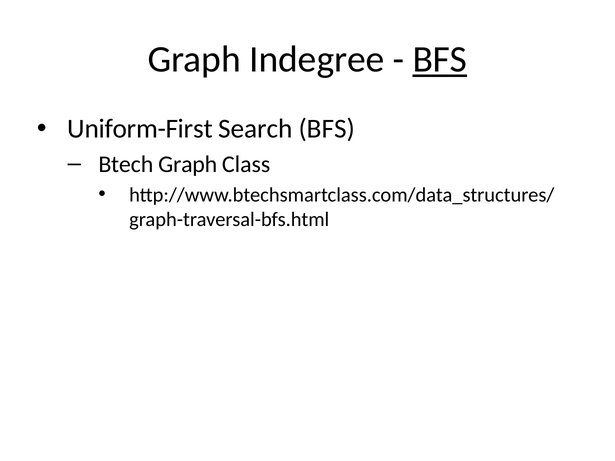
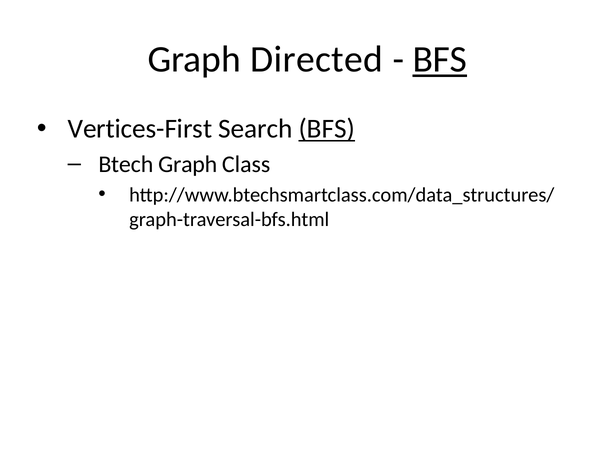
Indegree: Indegree -> Directed (317, 60)
Uniform-First: Uniform-First -> Vertices-First (140, 129)
BFS underline: none -> present (327, 129)
